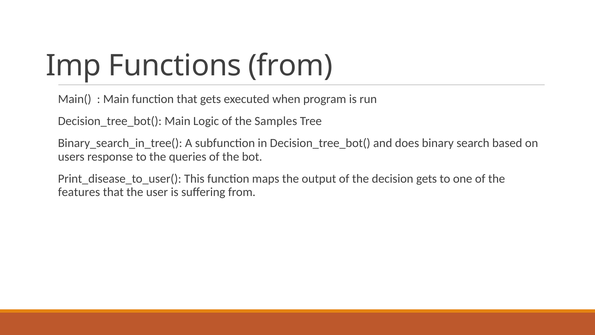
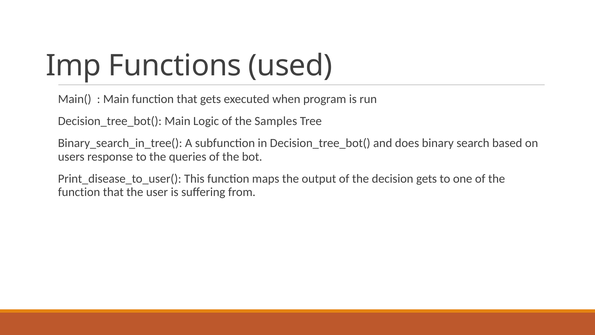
Functions from: from -> used (290, 66)
features: features -> function (79, 192)
